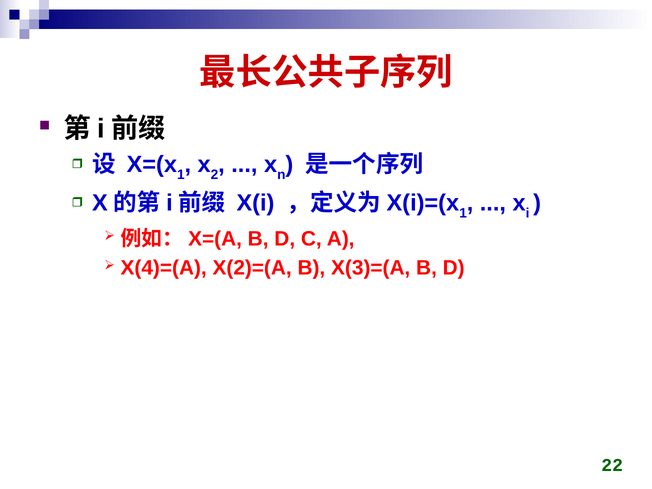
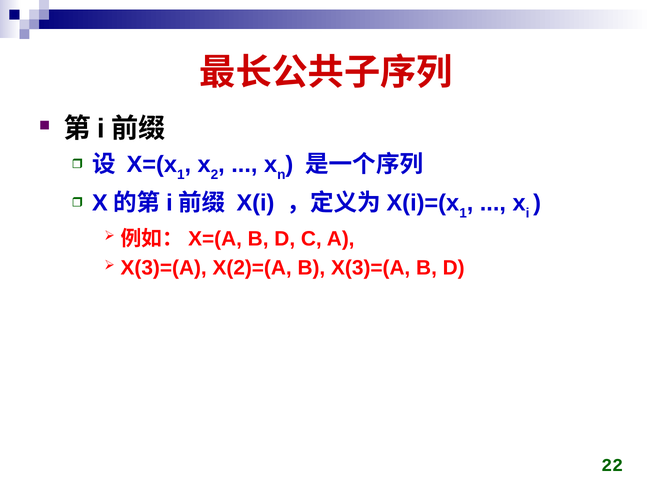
X(4)=(A: X(4)=(A -> X(3)=(A (164, 268)
